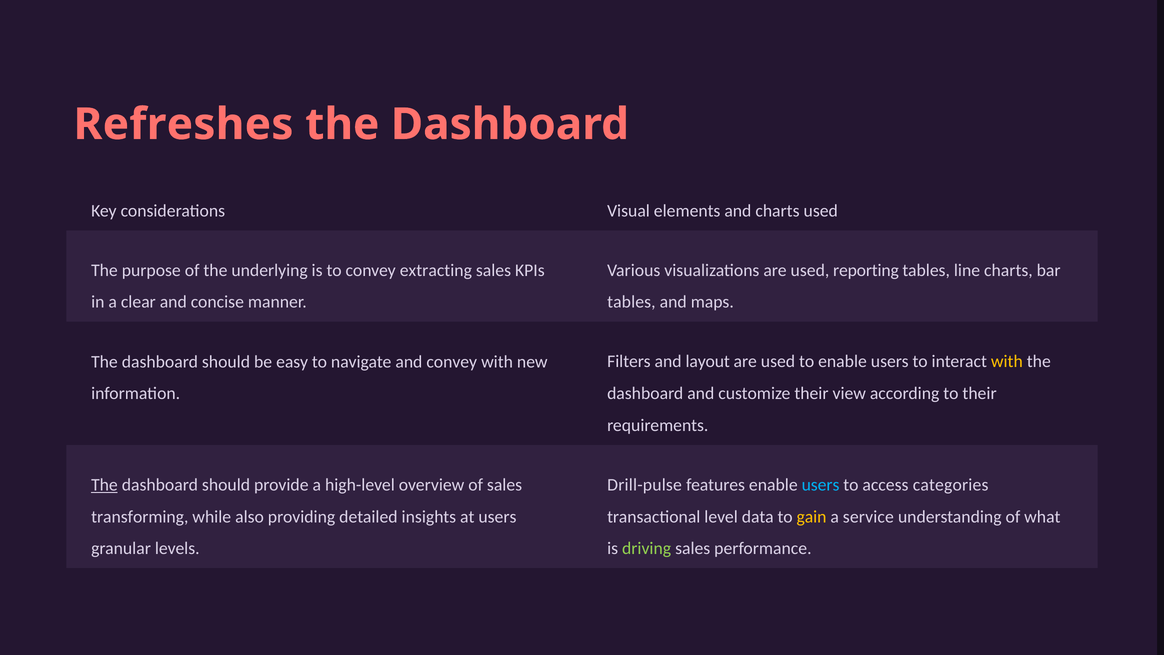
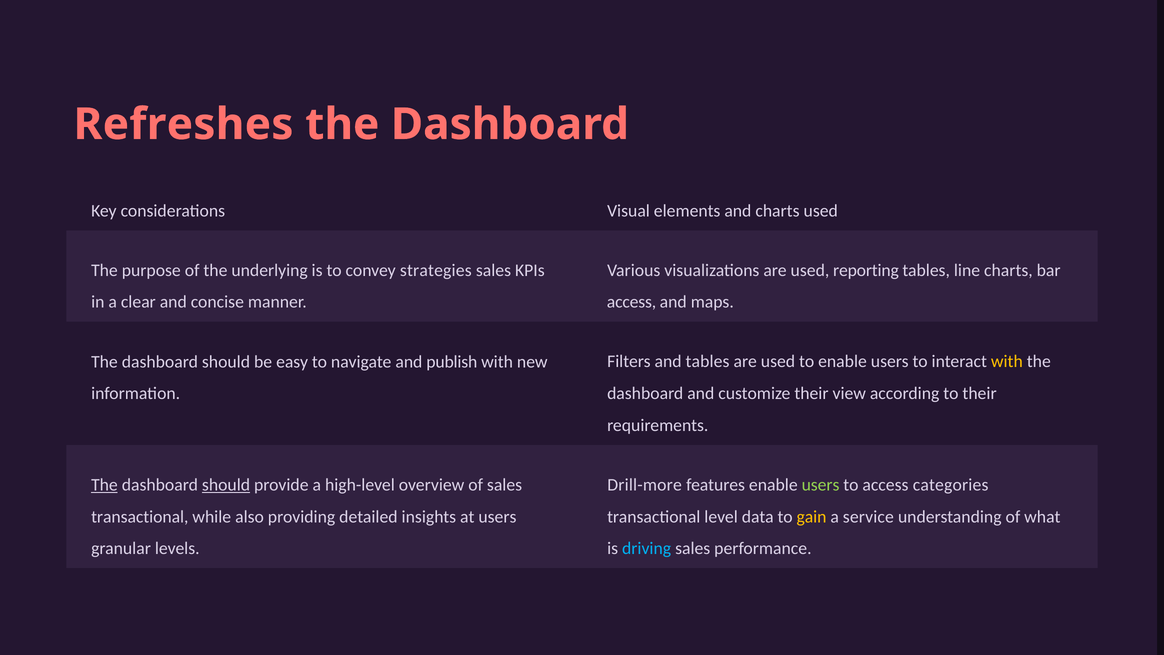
extracting: extracting -> strategies (436, 270)
tables: tables -> access (632, 302)
and convey: convey -> publish (452, 362)
and layout: layout -> tables (708, 362)
should underline: none -> present (226, 485)
Drill-pulse: Drill-pulse -> Drill-more (645, 485)
users colour: light blue -> light green (821, 485)
transforming: transforming -> transactional (140, 516)
driving colour: light green -> light blue (647, 548)
